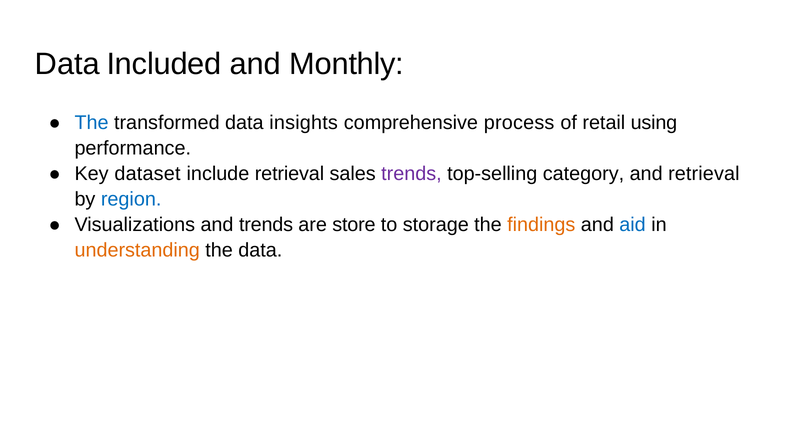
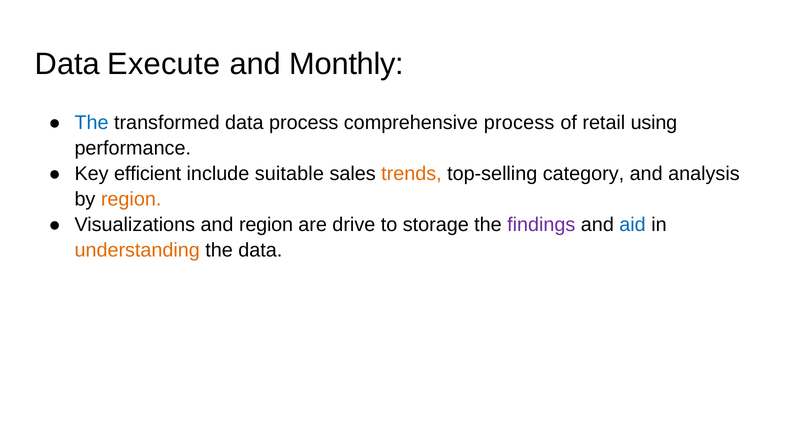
Included: Included -> Execute (164, 64)
data insights: insights -> process (304, 122)
dataset: dataset -> efficient (148, 173)
include retrieval: retrieval -> suitable (289, 173)
trends colour: purple -> orange (411, 173)
and retrieval: retrieval -> analysis (704, 173)
region colour: blue -> orange (131, 199)
and trends: trends -> region (266, 224)
store: store -> drive (354, 224)
findings colour: orange -> purple (541, 224)
